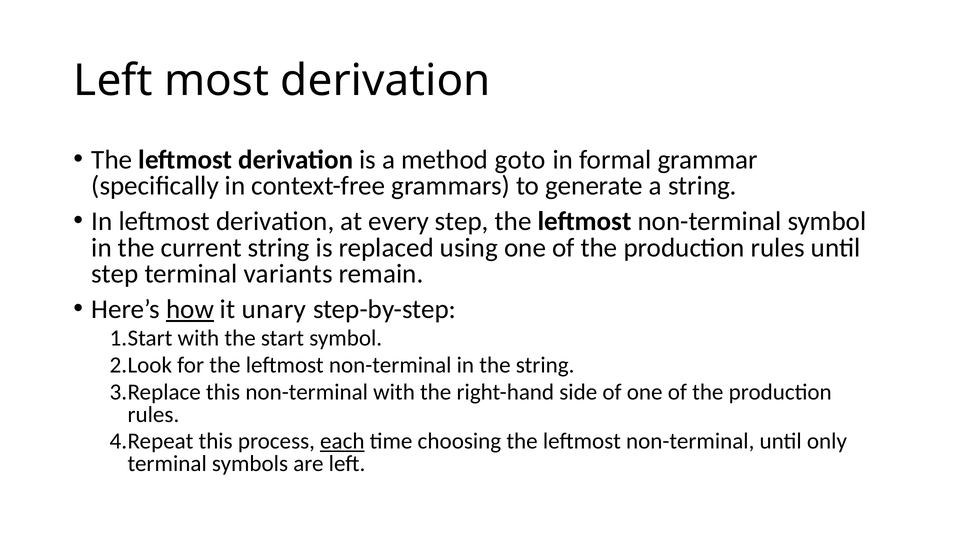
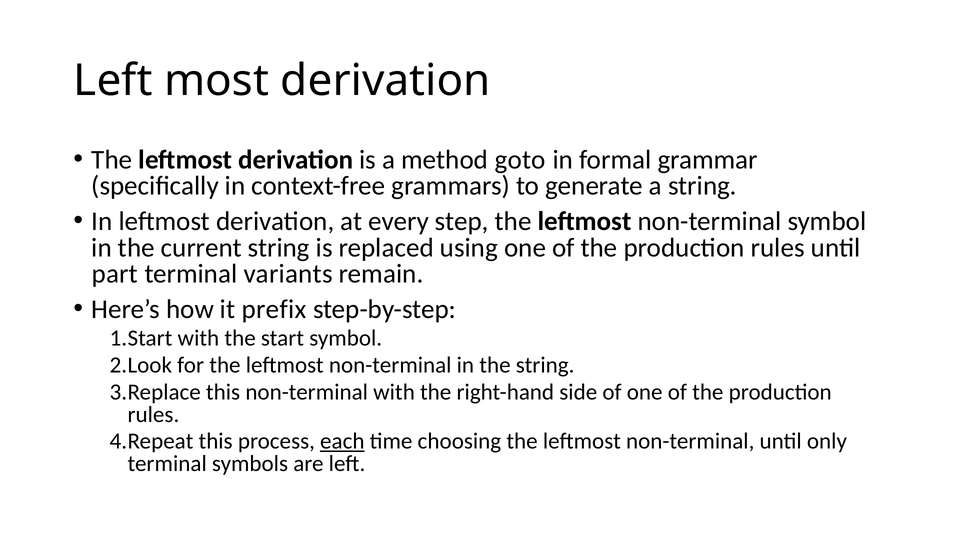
step: step -> part (115, 274)
how underline: present -> none (190, 310)
unary: unary -> prefix (274, 310)
